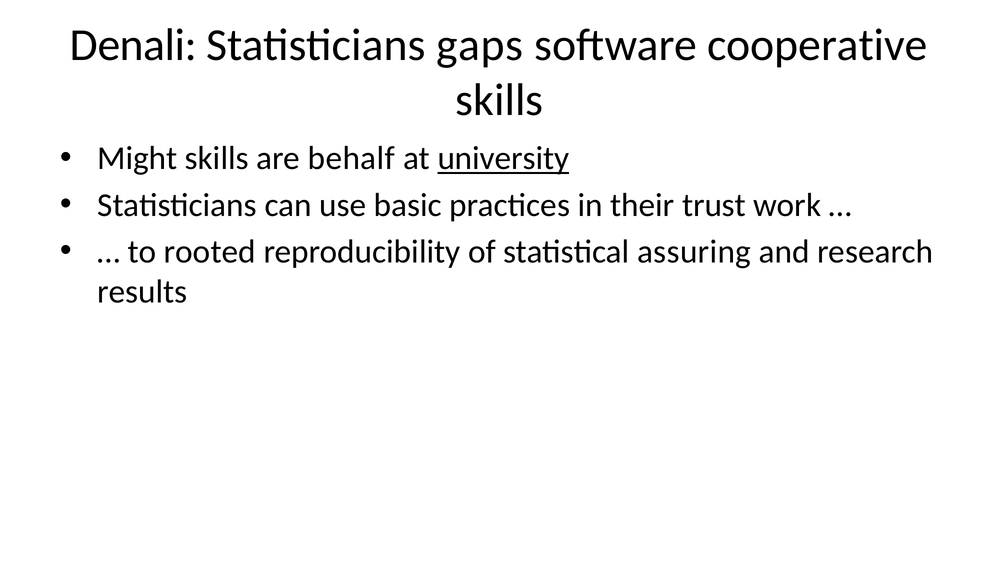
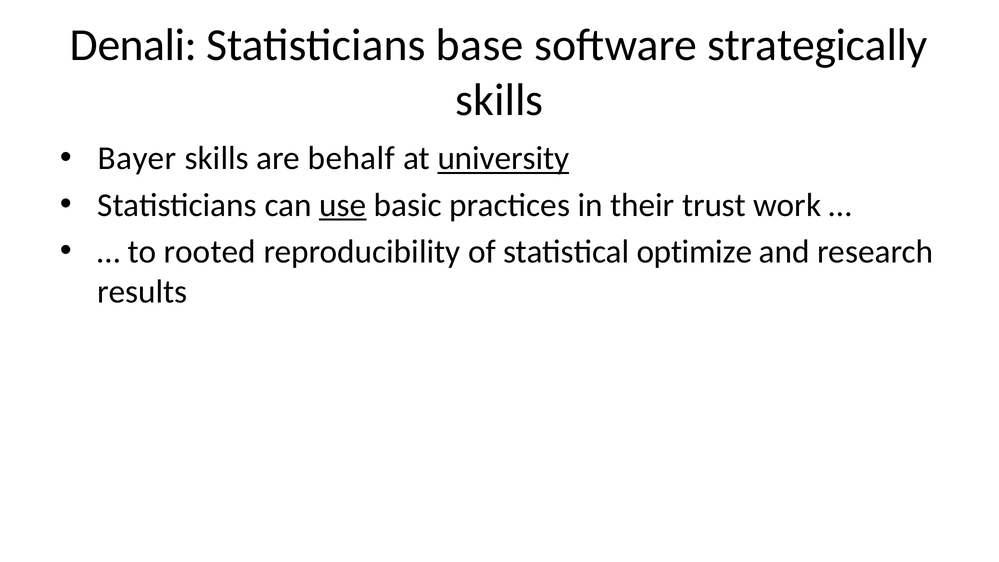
gaps: gaps -> base (480, 45)
cooperative: cooperative -> strategically (817, 45)
Might: Might -> Bayer (137, 158)
use underline: none -> present (343, 205)
assuring: assuring -> optimize (694, 252)
